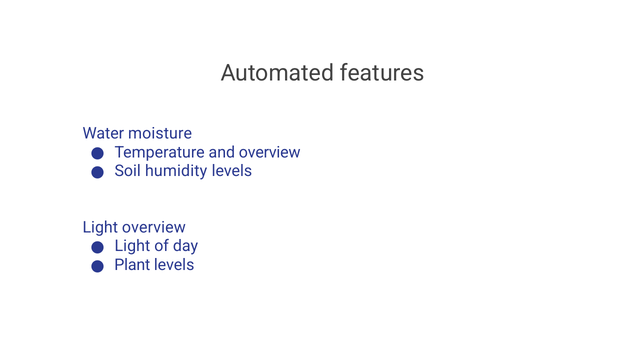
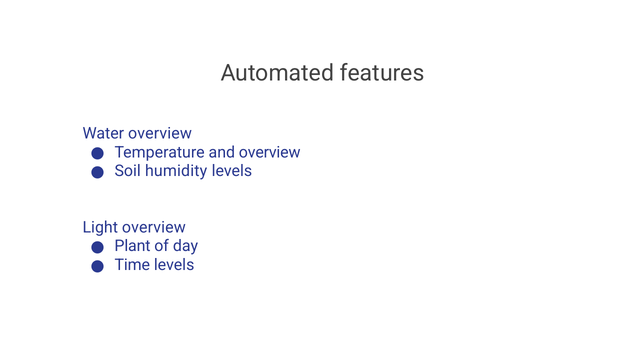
Water moisture: moisture -> overview (160, 133)
Light: Light -> Plant (133, 246)
Plant: Plant -> Time (132, 265)
